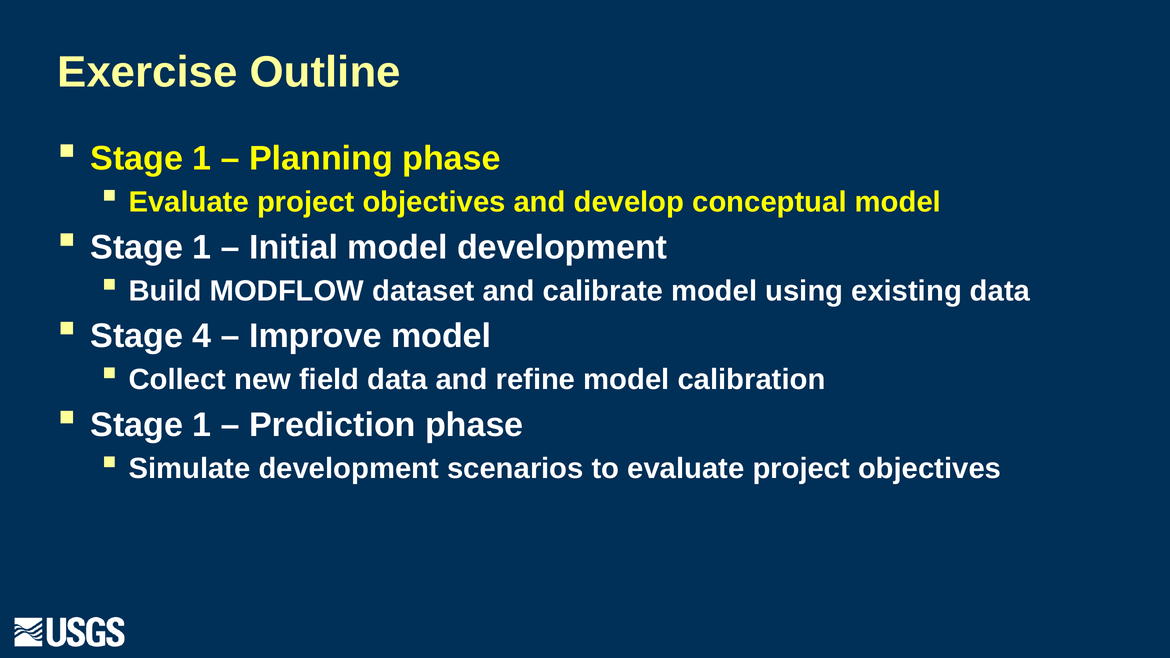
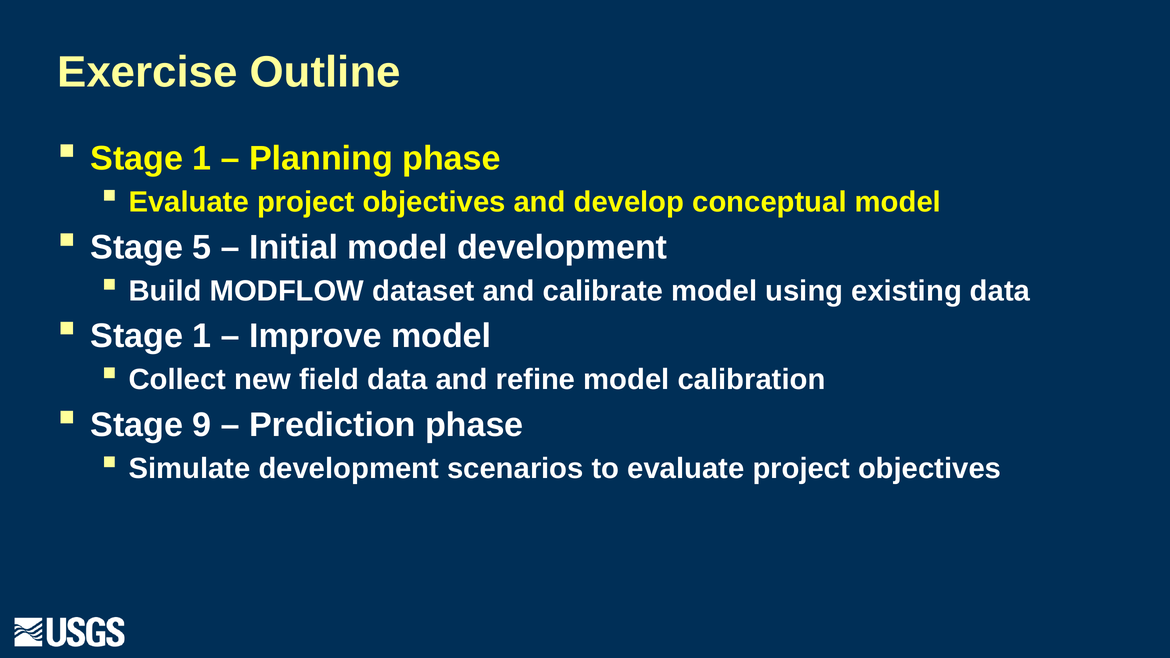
1: 1 -> 5 (202, 247)
4: 4 -> 1 (202, 336)
1: 1 -> 9 (202, 425)
